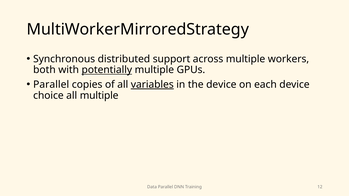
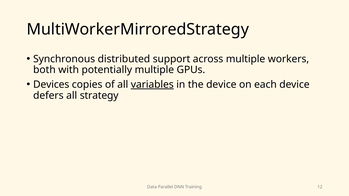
potentially underline: present -> none (107, 70)
Parallel: Parallel -> Devices (51, 85)
choice: choice -> defers (48, 96)
all multiple: multiple -> strategy (99, 96)
